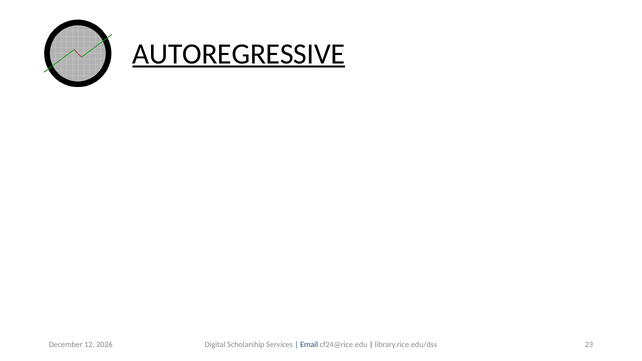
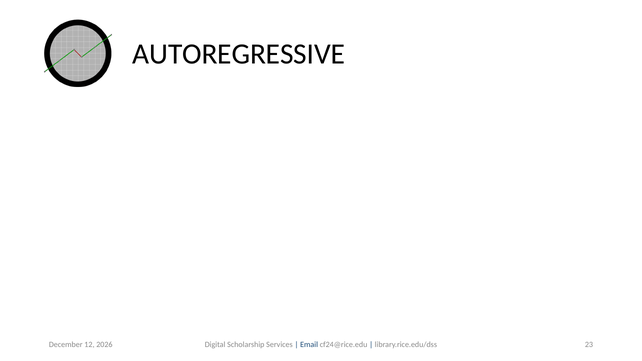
AUTOREGRESSIVE underline: present -> none (239, 54)
